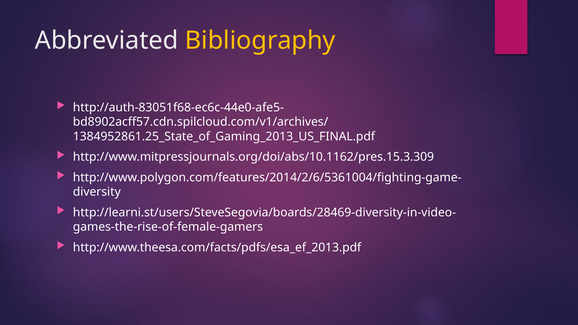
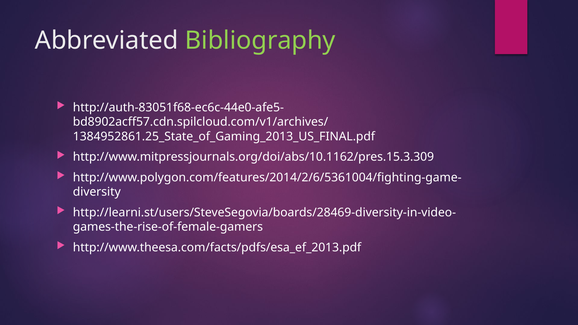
Bibliography colour: yellow -> light green (260, 41)
